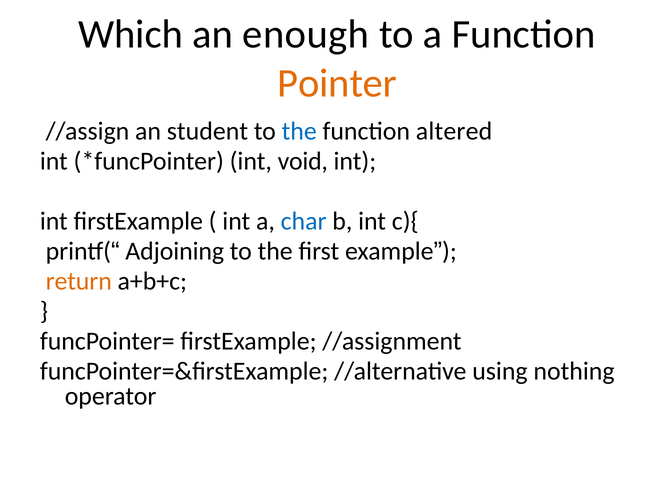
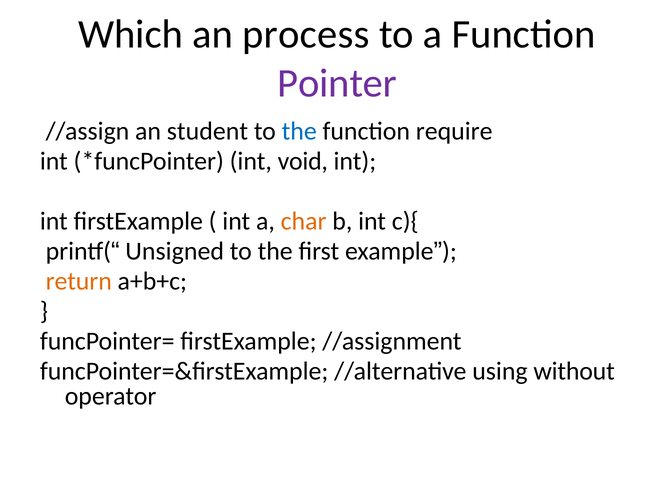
enough: enough -> process (306, 34)
Pointer colour: orange -> purple (337, 83)
altered: altered -> require (454, 131)
char colour: blue -> orange (304, 221)
Adjoining: Adjoining -> Unsigned (175, 251)
nothing: nothing -> without (574, 371)
